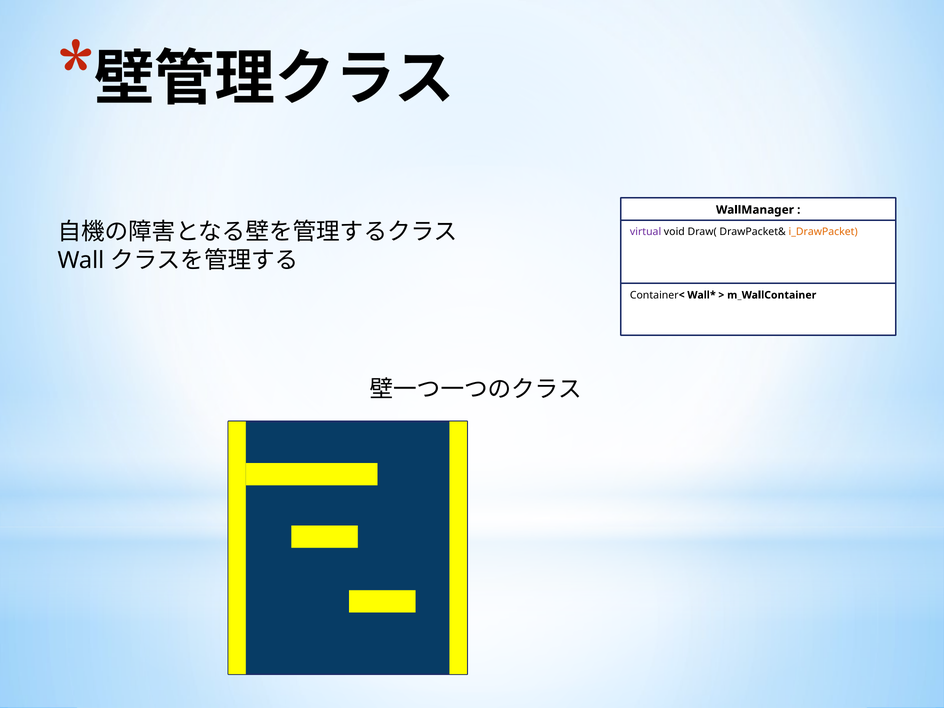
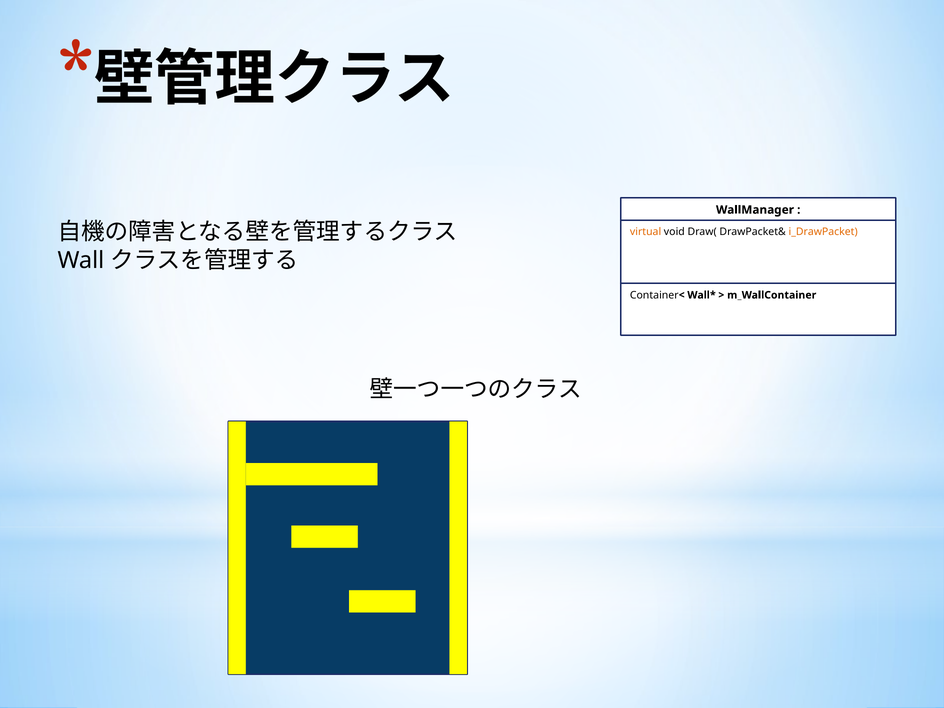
virtual colour: purple -> orange (646, 232)
